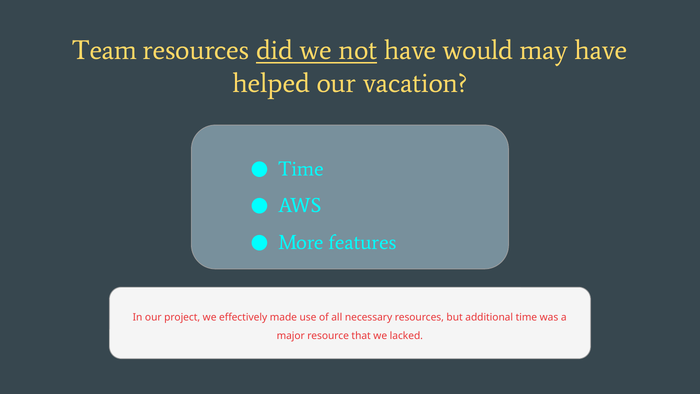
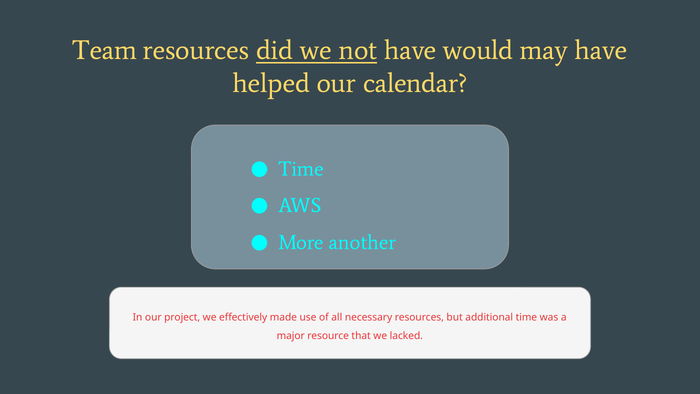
vacation: vacation -> calendar (415, 83)
features: features -> another (362, 242)
